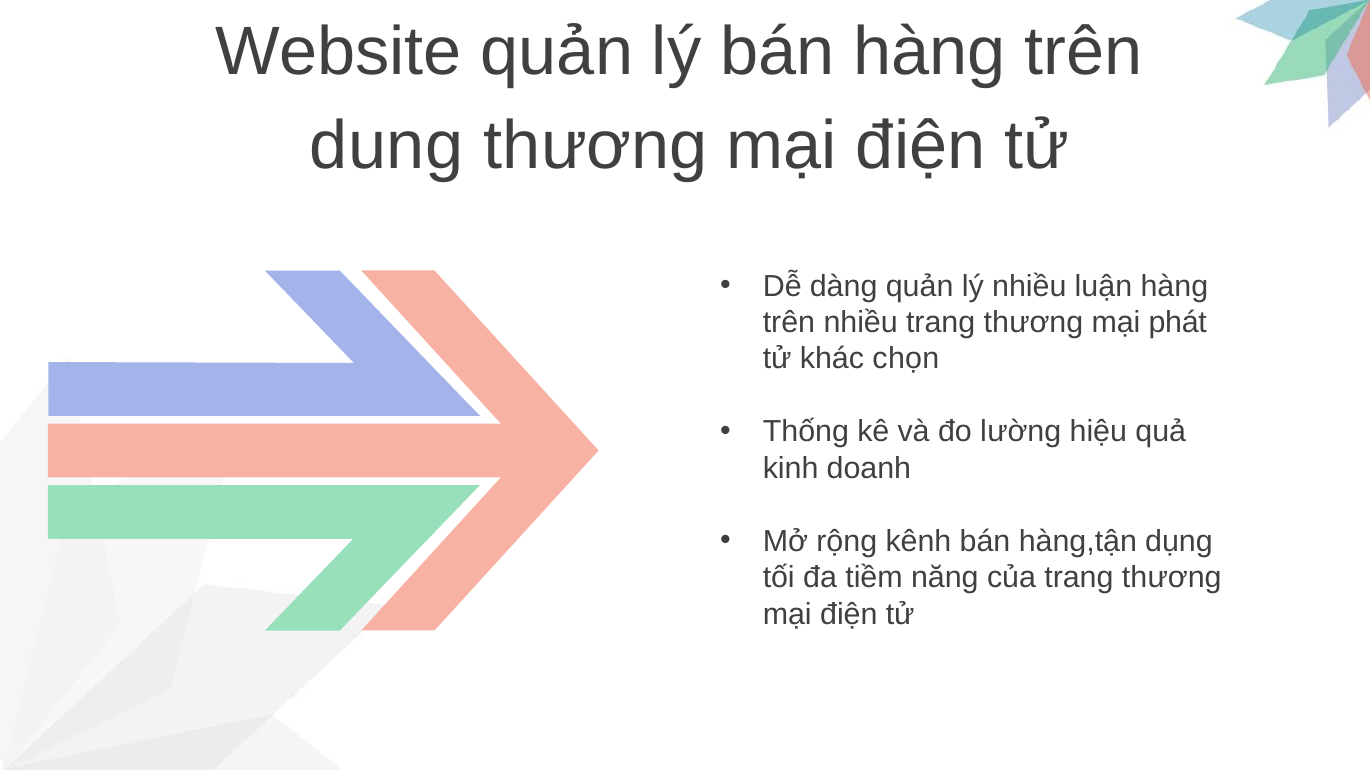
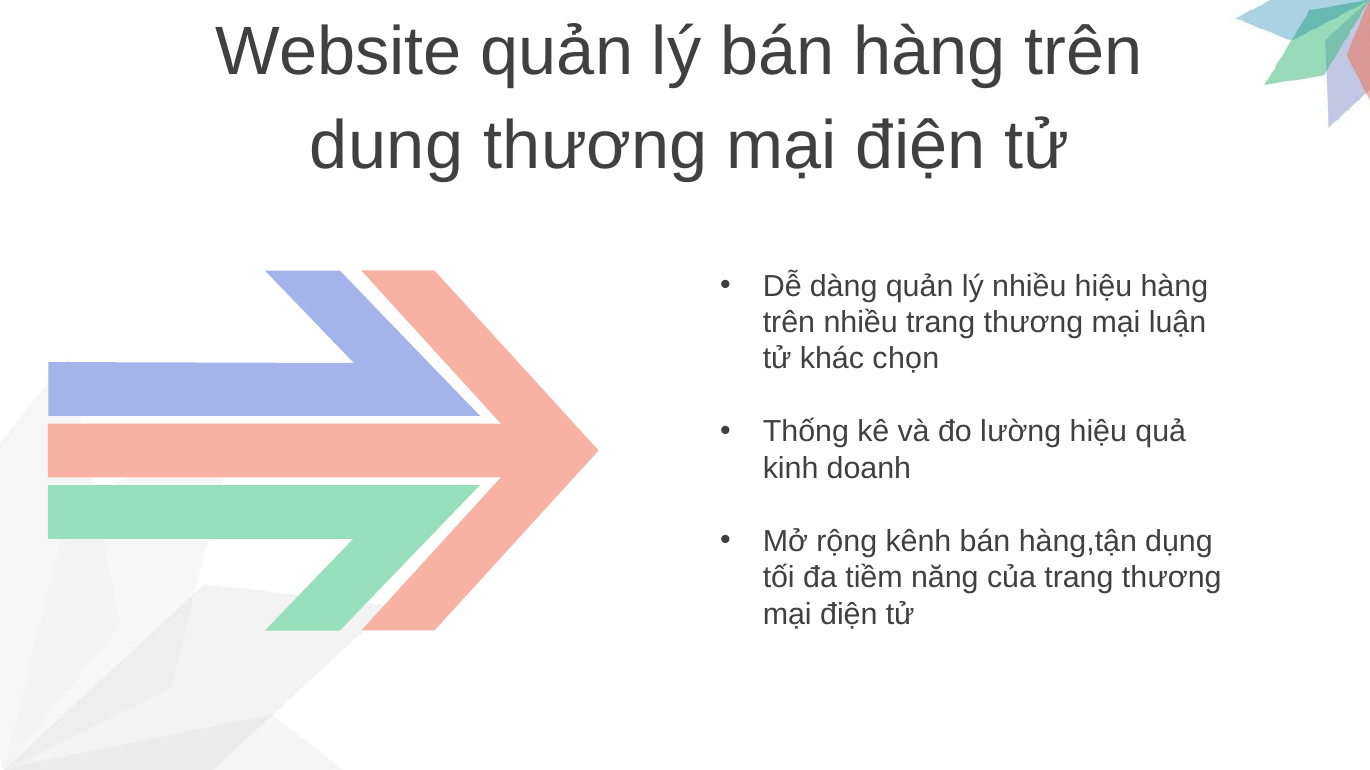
nhiều luận: luận -> hiệu (1103, 286)
phát: phát -> luận (1178, 323)
